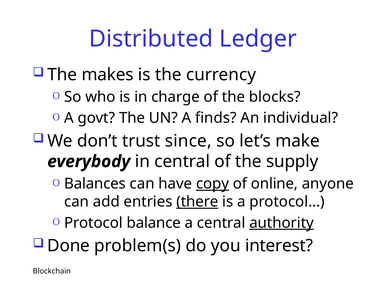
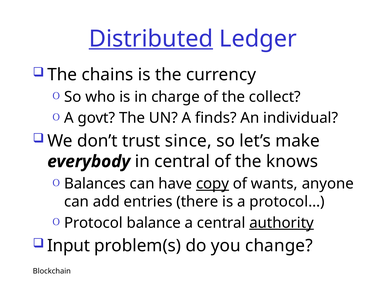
Distributed underline: none -> present (151, 39)
makes: makes -> chains (108, 75)
blocks: blocks -> collect (275, 97)
supply: supply -> knows (292, 161)
online: online -> wants (274, 183)
there underline: present -> none (197, 201)
Done: Done -> Input (69, 245)
interest: interest -> change (279, 245)
